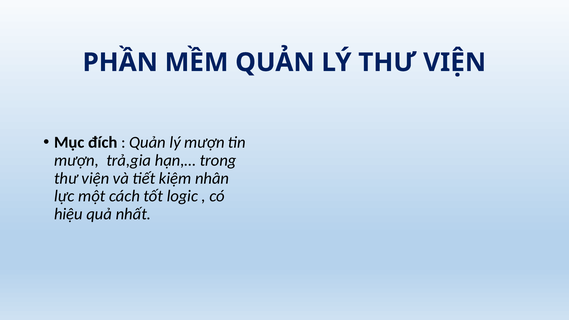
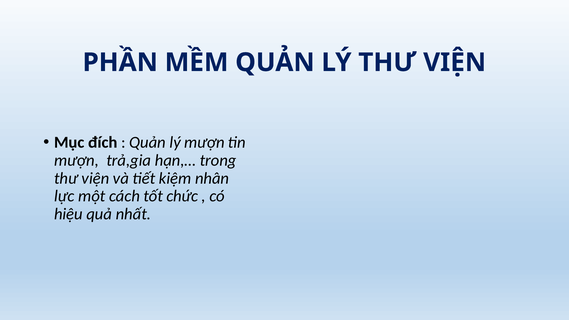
logic: logic -> chức (182, 196)
